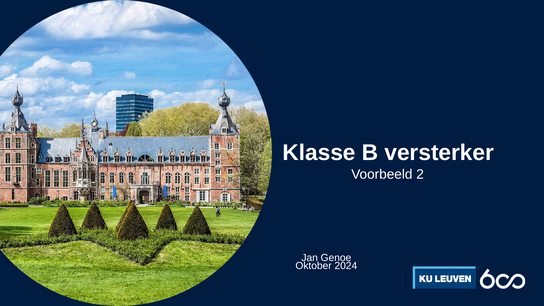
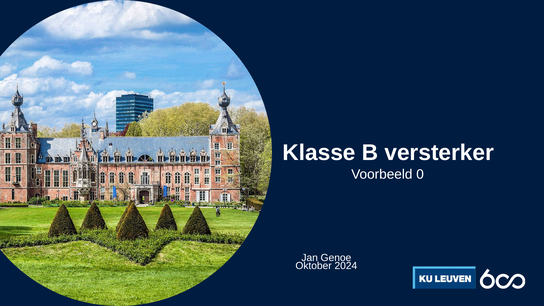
2: 2 -> 0 (420, 174)
